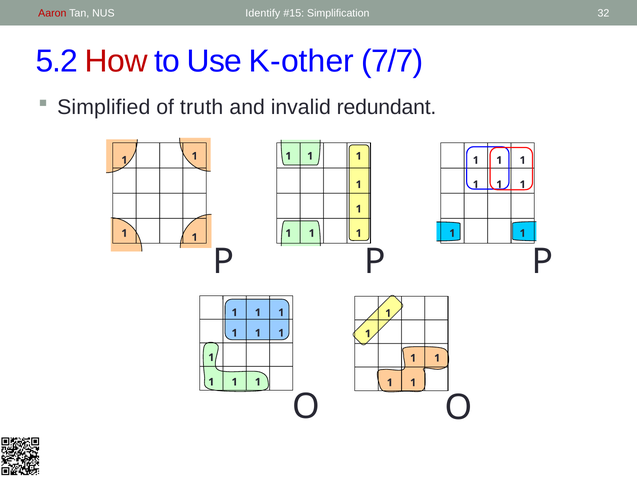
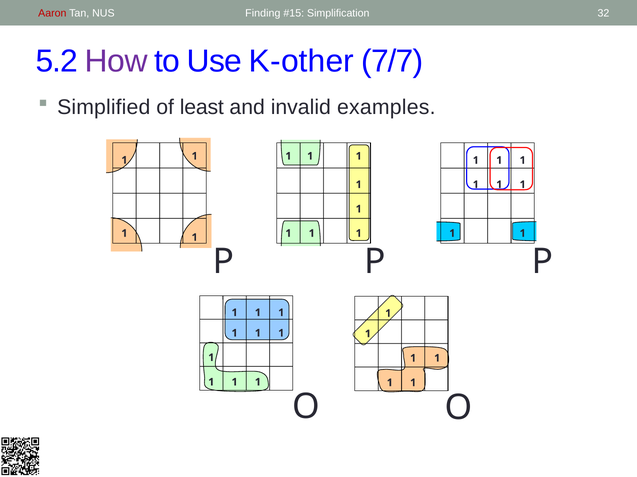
Identify: Identify -> Finding (263, 13)
How colour: red -> purple (116, 61)
truth: truth -> least (202, 108)
redundant: redundant -> examples (386, 108)
